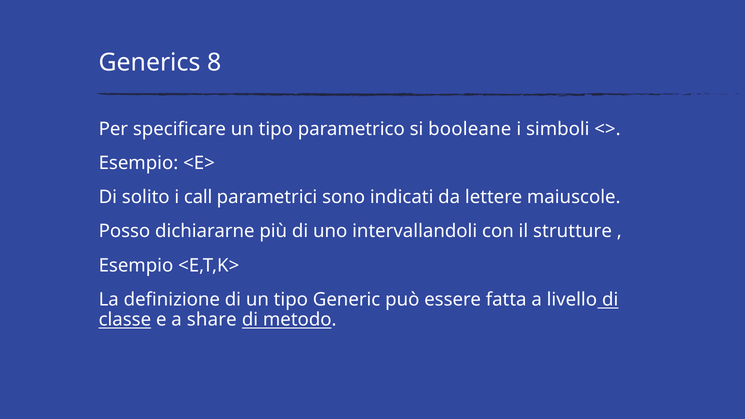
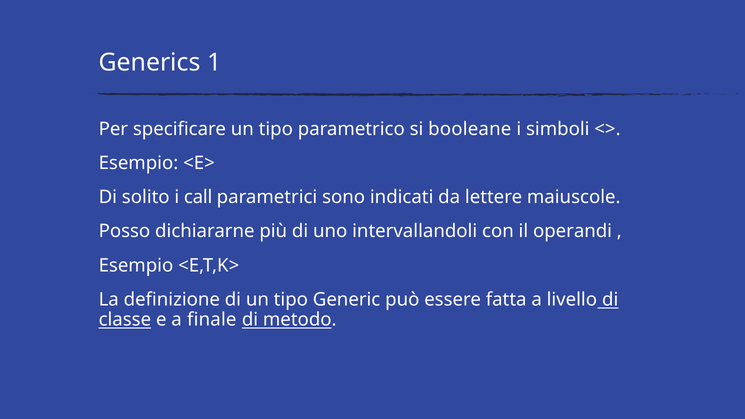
8: 8 -> 1 (214, 63)
strutture: strutture -> operandi (573, 231)
share: share -> finale (212, 320)
